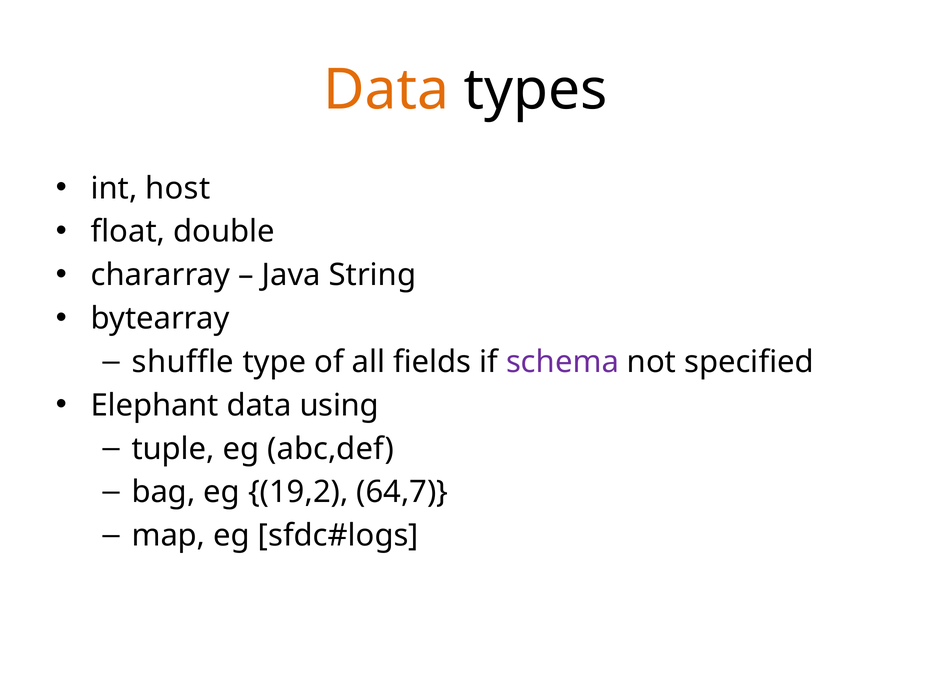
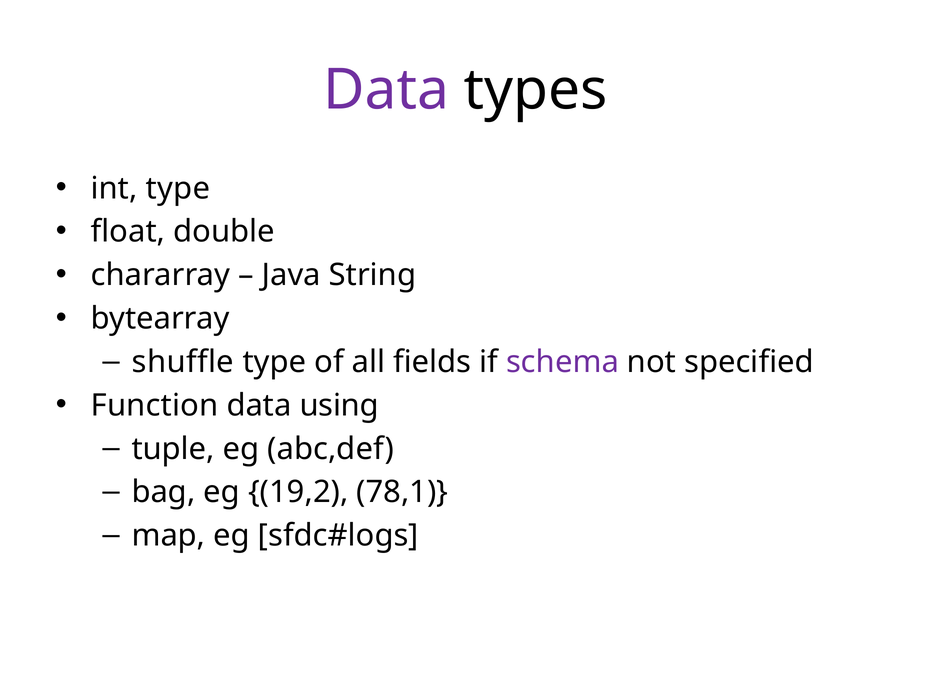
Data colour: orange -> purple (386, 90)
int host: host -> type (178, 188)
Elephant: Elephant -> Function (155, 406)
64,7: 64,7 -> 78,1 (402, 492)
